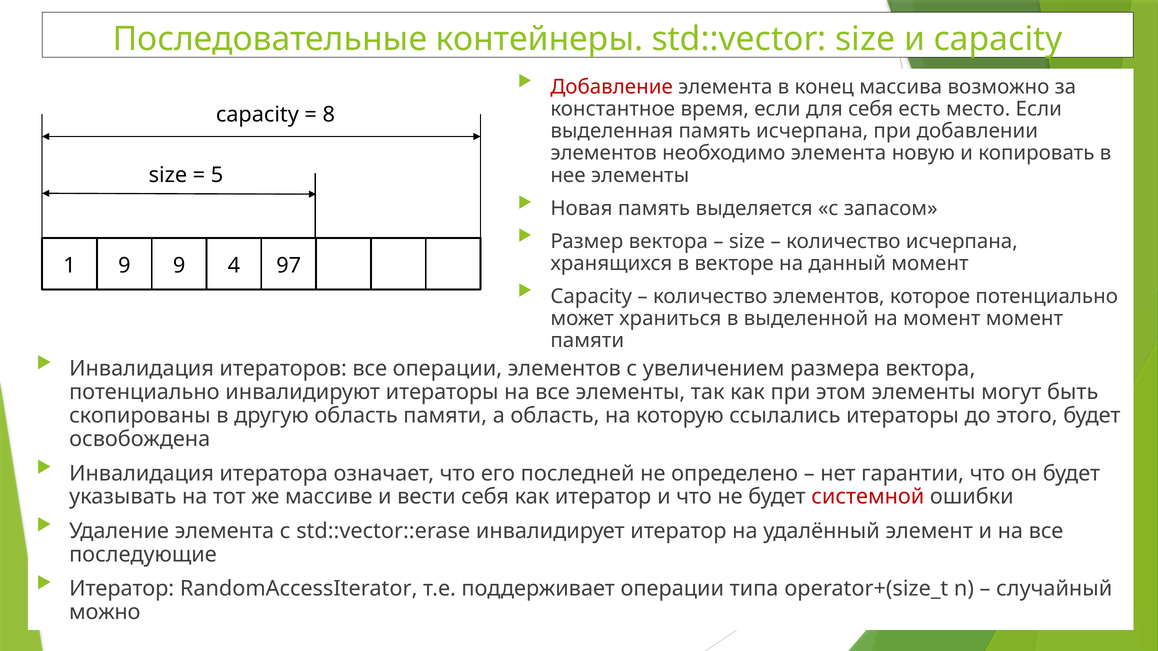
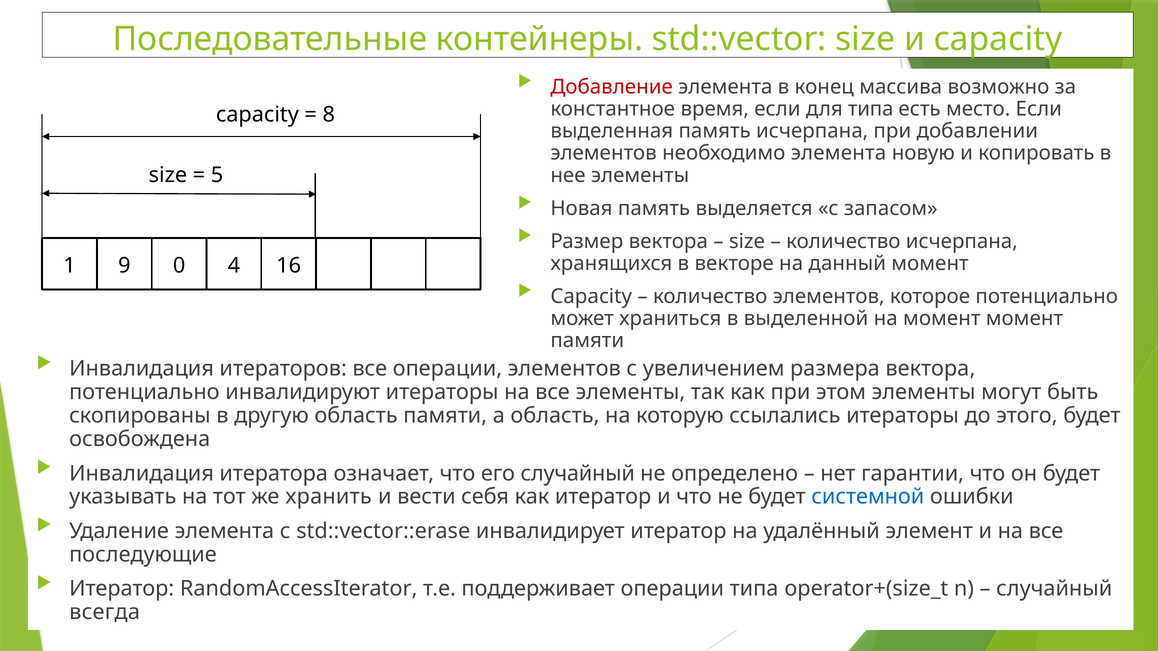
для себя: себя -> типа (871, 109)
9 9: 9 -> 0 (179, 266)
97: 97 -> 16 (289, 266)
его последней: последней -> случайный (578, 474)
массиве: массиве -> хранить (329, 497)
системной colour: red -> blue (868, 497)
можно: можно -> всегда (105, 613)
